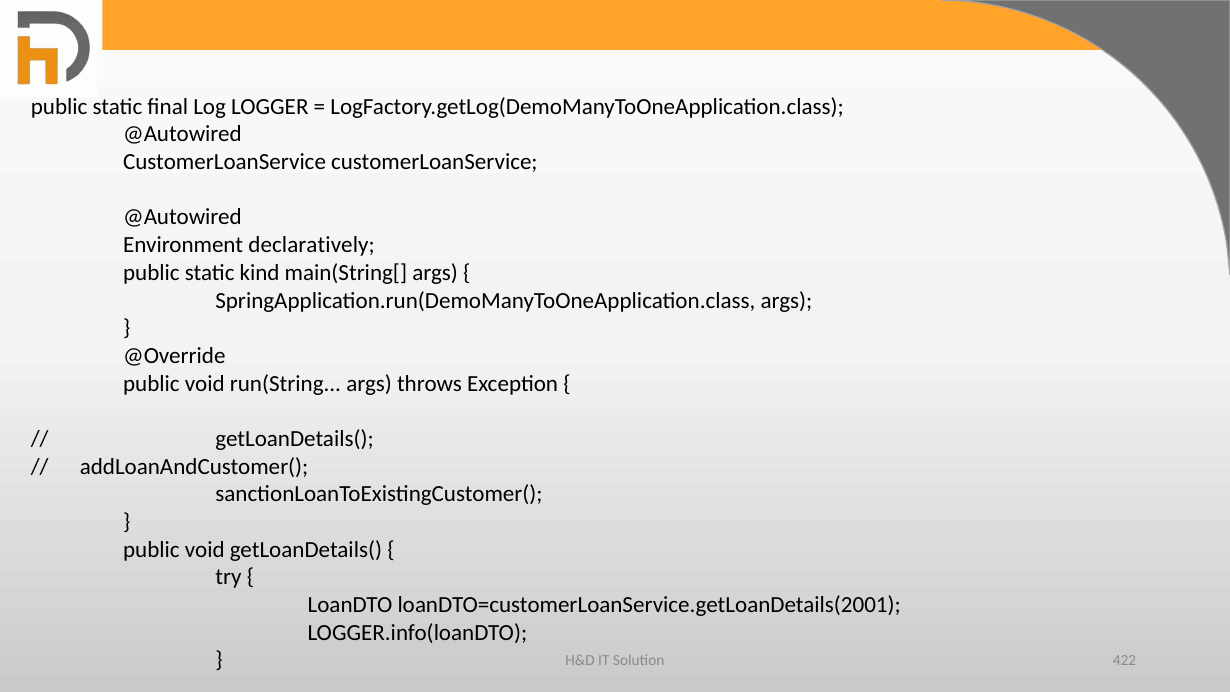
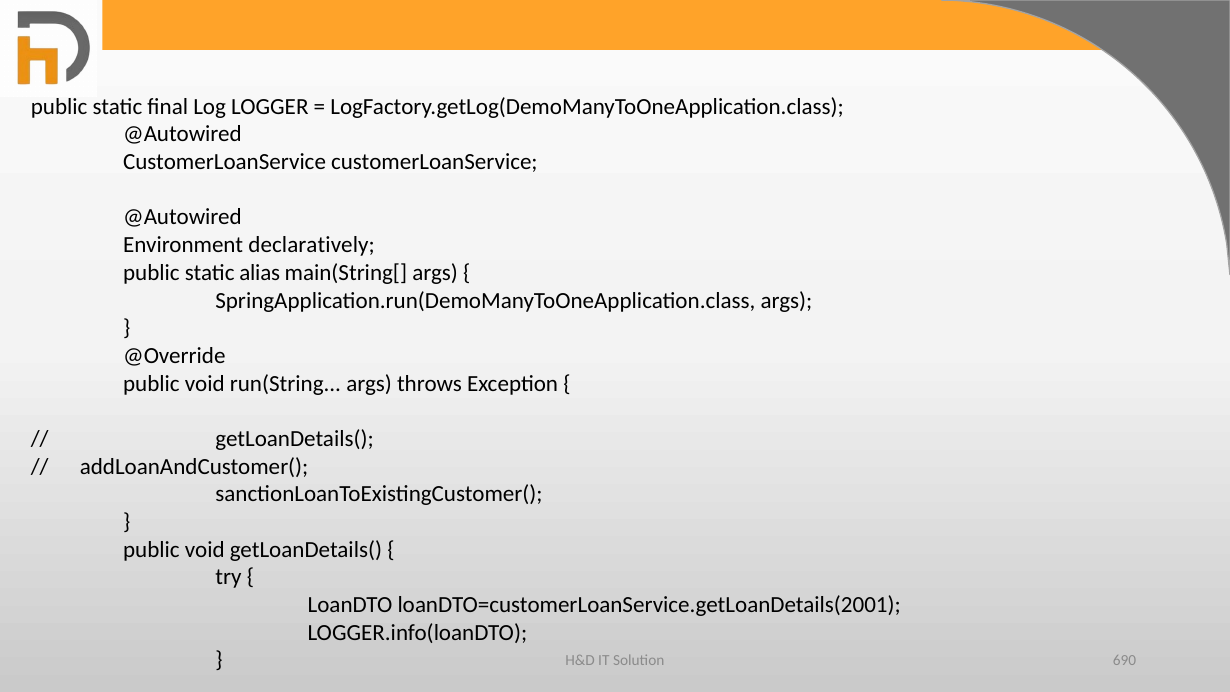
kind: kind -> alias (260, 273)
422: 422 -> 690 (1124, 661)
